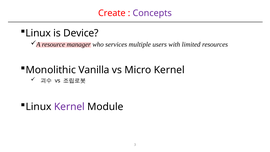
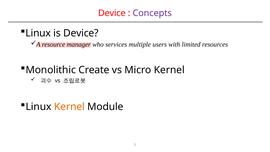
Create: Create -> Device (112, 13)
Vanilla: Vanilla -> Create (94, 70)
Kernel colour: purple -> orange (69, 107)
